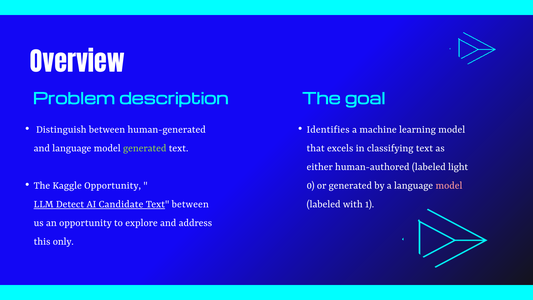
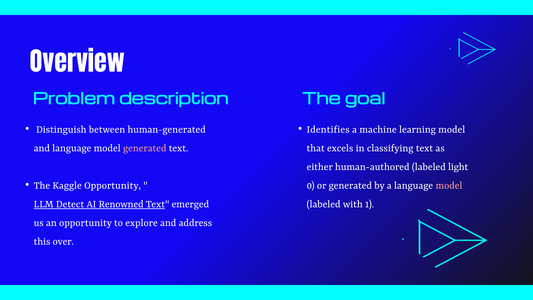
generated colour: light green -> pink (145, 148)
Candidate: Candidate -> Renowned (121, 204)
Text between: between -> emerged (190, 204)
only: only -> over (63, 241)
